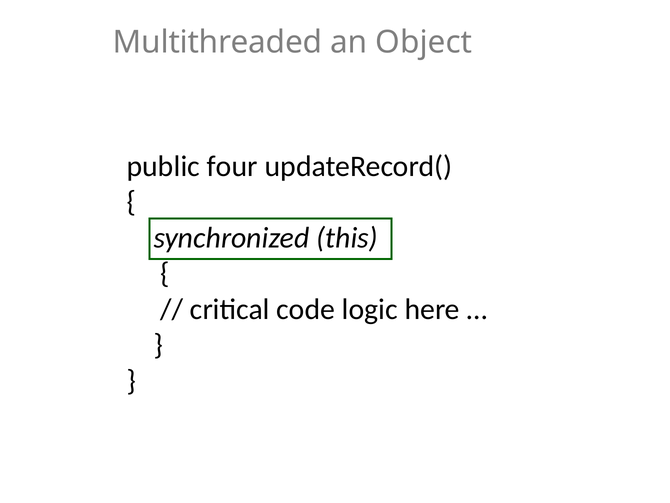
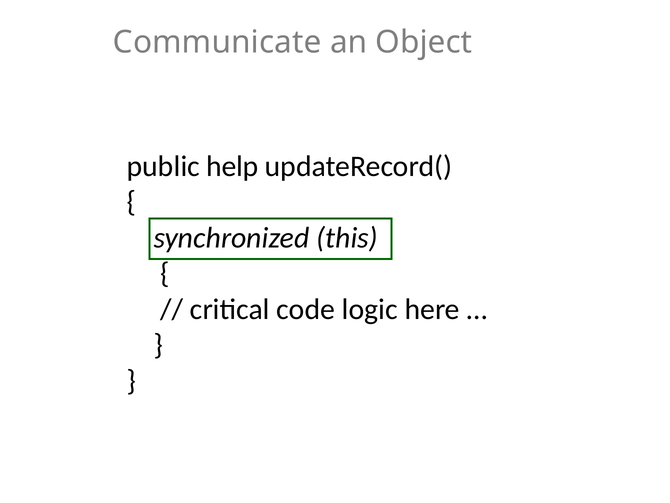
Multithreaded: Multithreaded -> Communicate (217, 42)
four: four -> help (232, 166)
